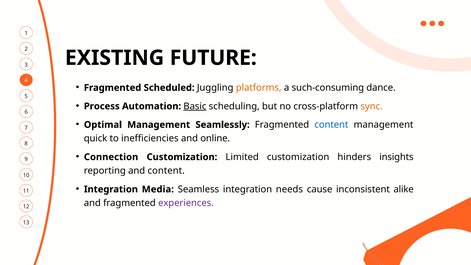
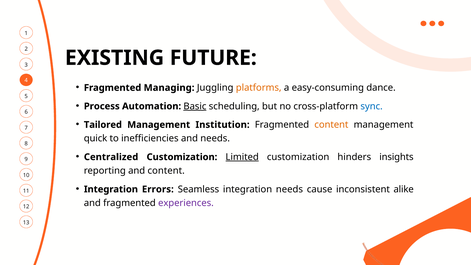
Scheduled: Scheduled -> Managing (169, 88)
such-consuming: such-consuming -> easy-consuming (328, 88)
sync colour: orange -> blue (372, 106)
Optimal: Optimal -> Tailored (103, 125)
Seamlessly: Seamlessly -> Institution (223, 125)
content colour: blue -> orange (331, 125)
and online: online -> needs (215, 138)
Connection: Connection -> Centralized (111, 157)
Limited underline: none -> present (242, 157)
Media: Media -> Errors (158, 189)
